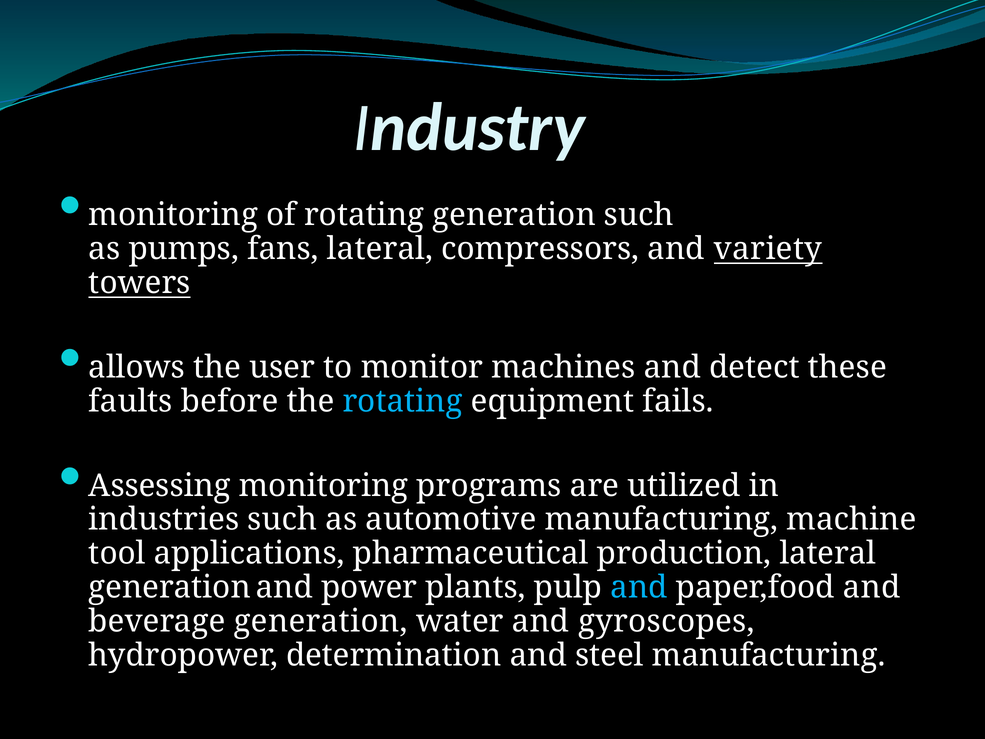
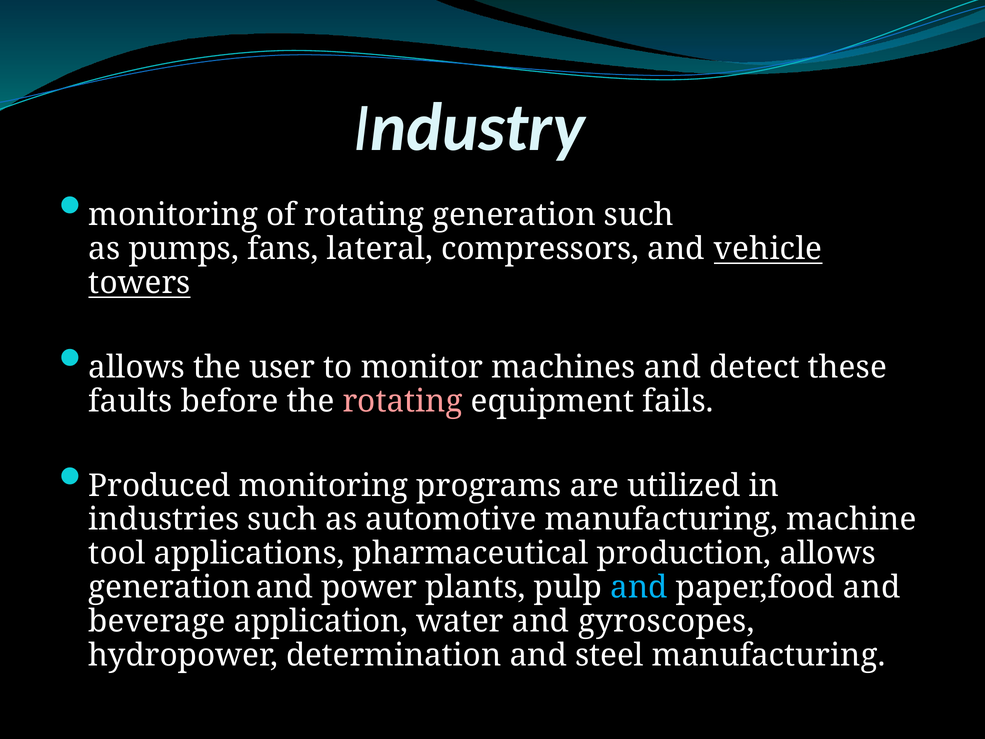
variety: variety -> vehicle (768, 249)
rotating colour: light blue -> pink (403, 401)
Assessing: Assessing -> Produced (160, 485)
production lateral: lateral -> allows (828, 553)
beverage generation: generation -> application (321, 621)
